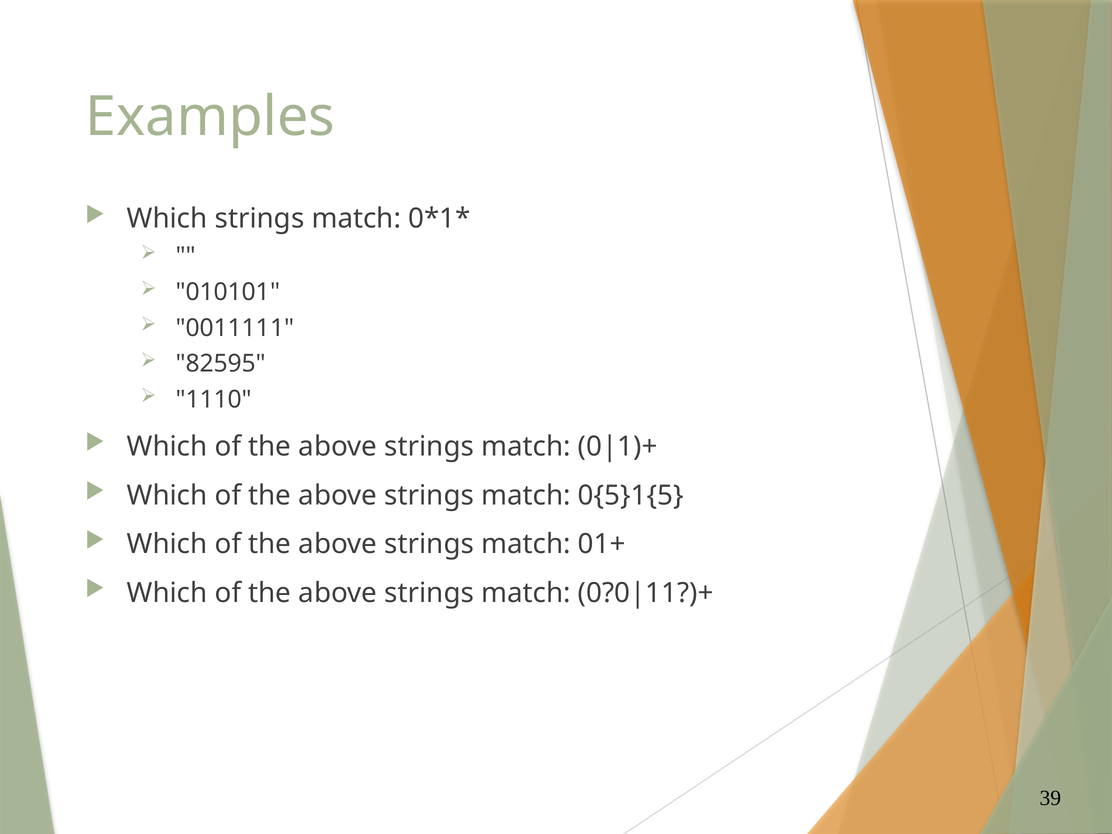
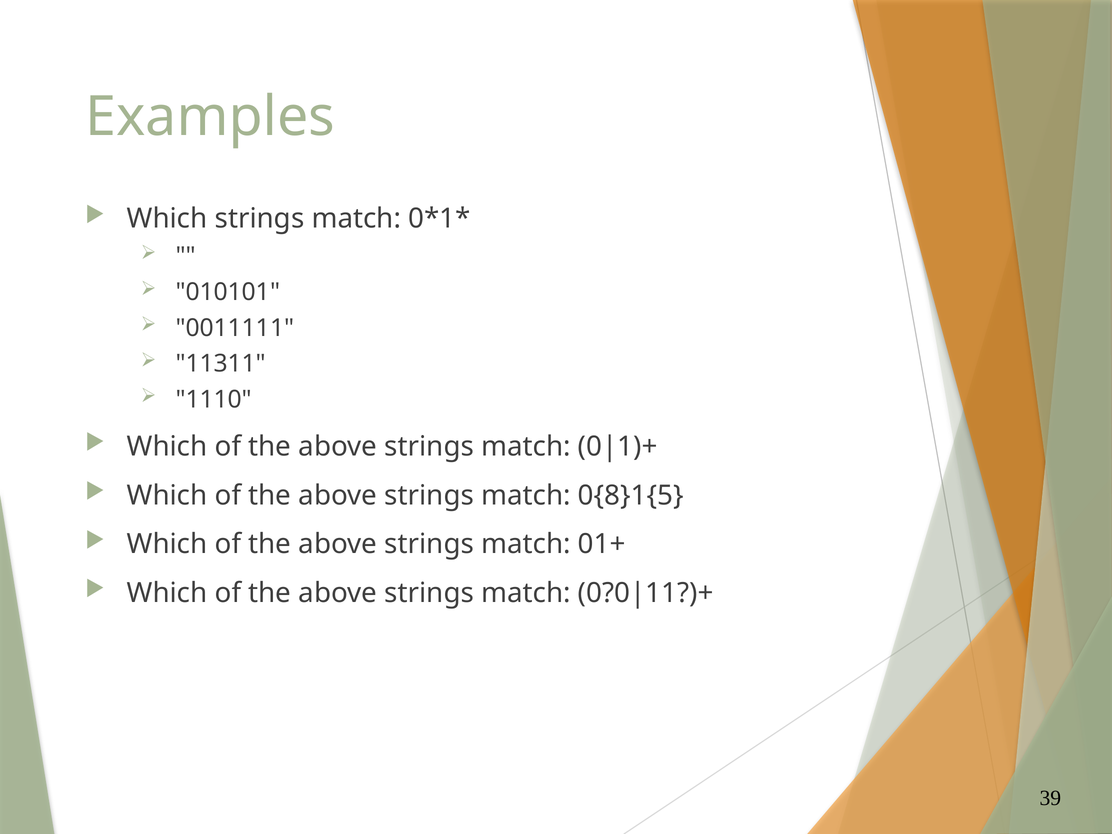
82595: 82595 -> 11311 (221, 364)
0{5}1{5: 0{5}1{5 -> 0{8}1{5 (631, 495)
